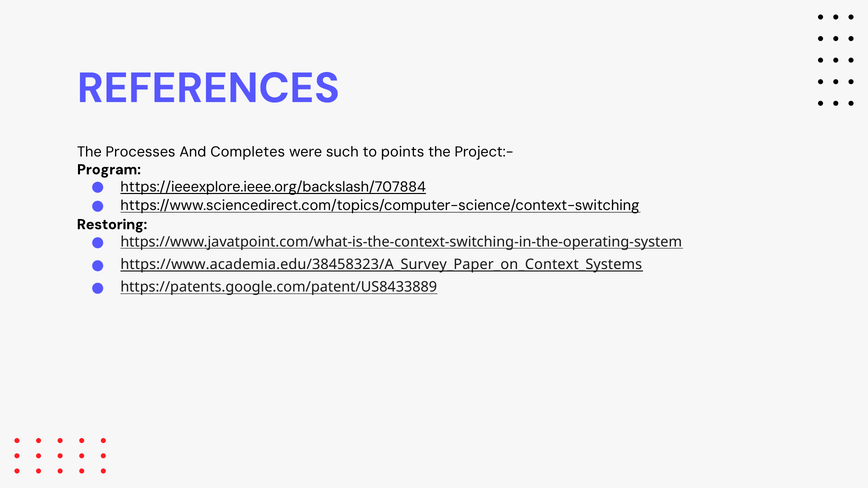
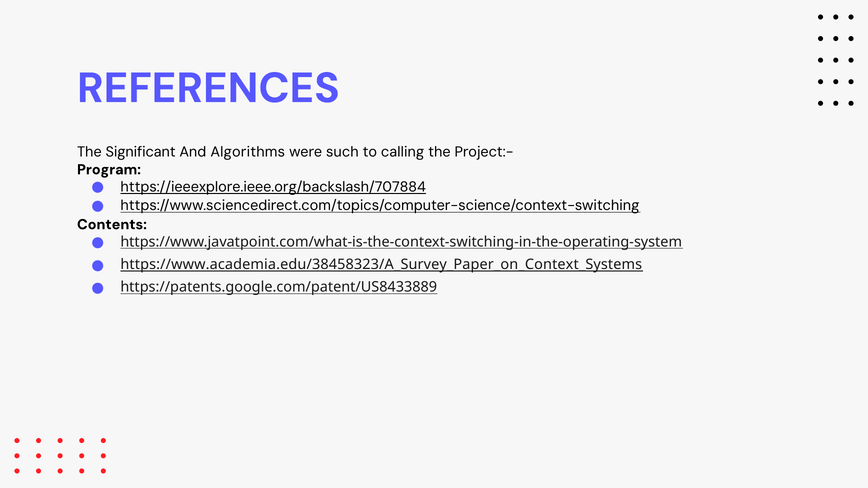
Processes: Processes -> Significant (141, 152)
Completes: Completes -> Algorithms (248, 152)
points: points -> calling (403, 152)
Restoring: Restoring -> Contents (112, 225)
